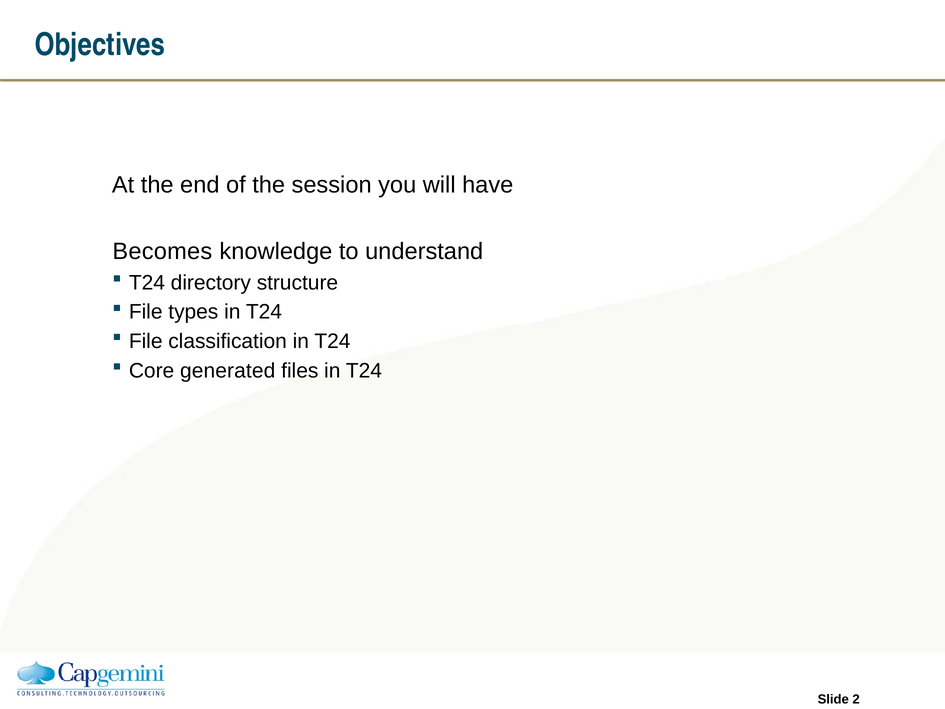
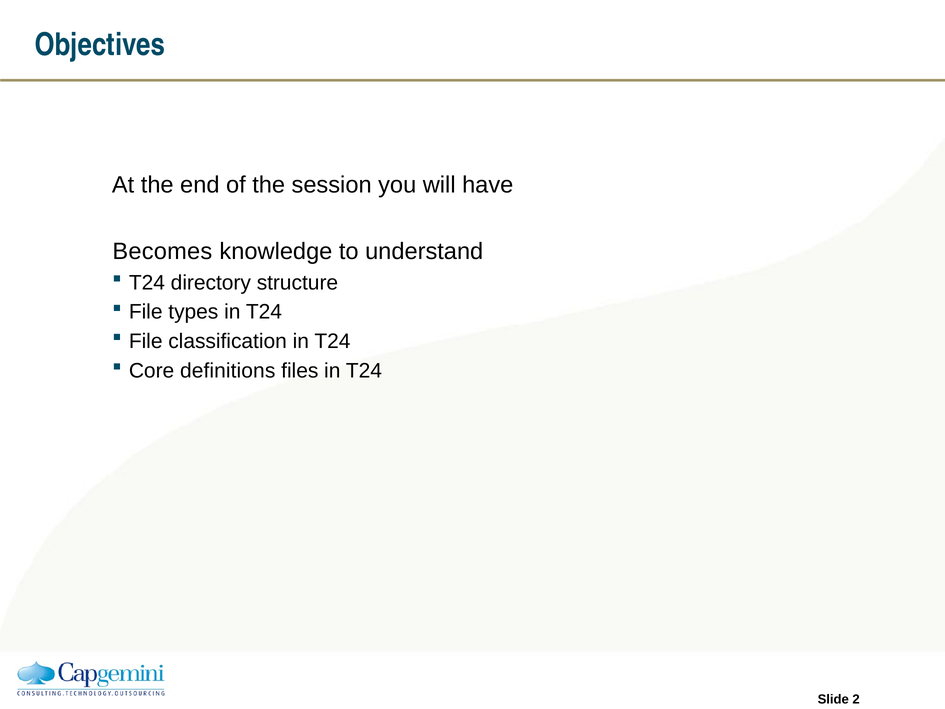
generated: generated -> definitions (228, 371)
